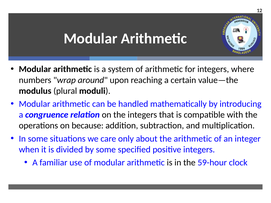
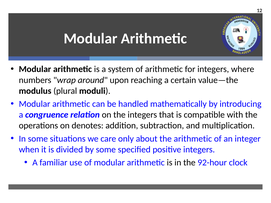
because: because -> denotes (88, 126)
59-hour: 59-hour -> 92-hour (212, 163)
